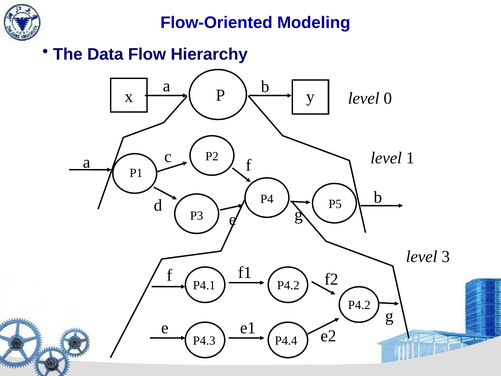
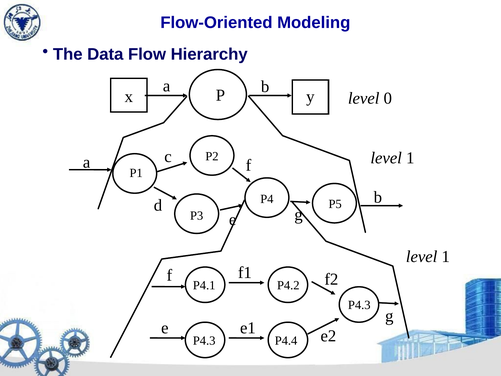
3: 3 -> 1 (446, 257)
P4.2: P4.2 -> P4.3 (359, 305)
